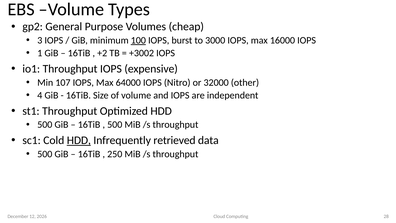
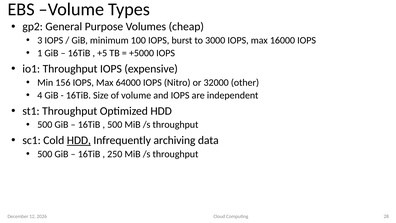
100 underline: present -> none (138, 40)
+2: +2 -> +5 (102, 53)
+3002: +3002 -> +5000 (142, 53)
107: 107 -> 156 (63, 82)
retrieved: retrieved -> archiving (174, 140)
